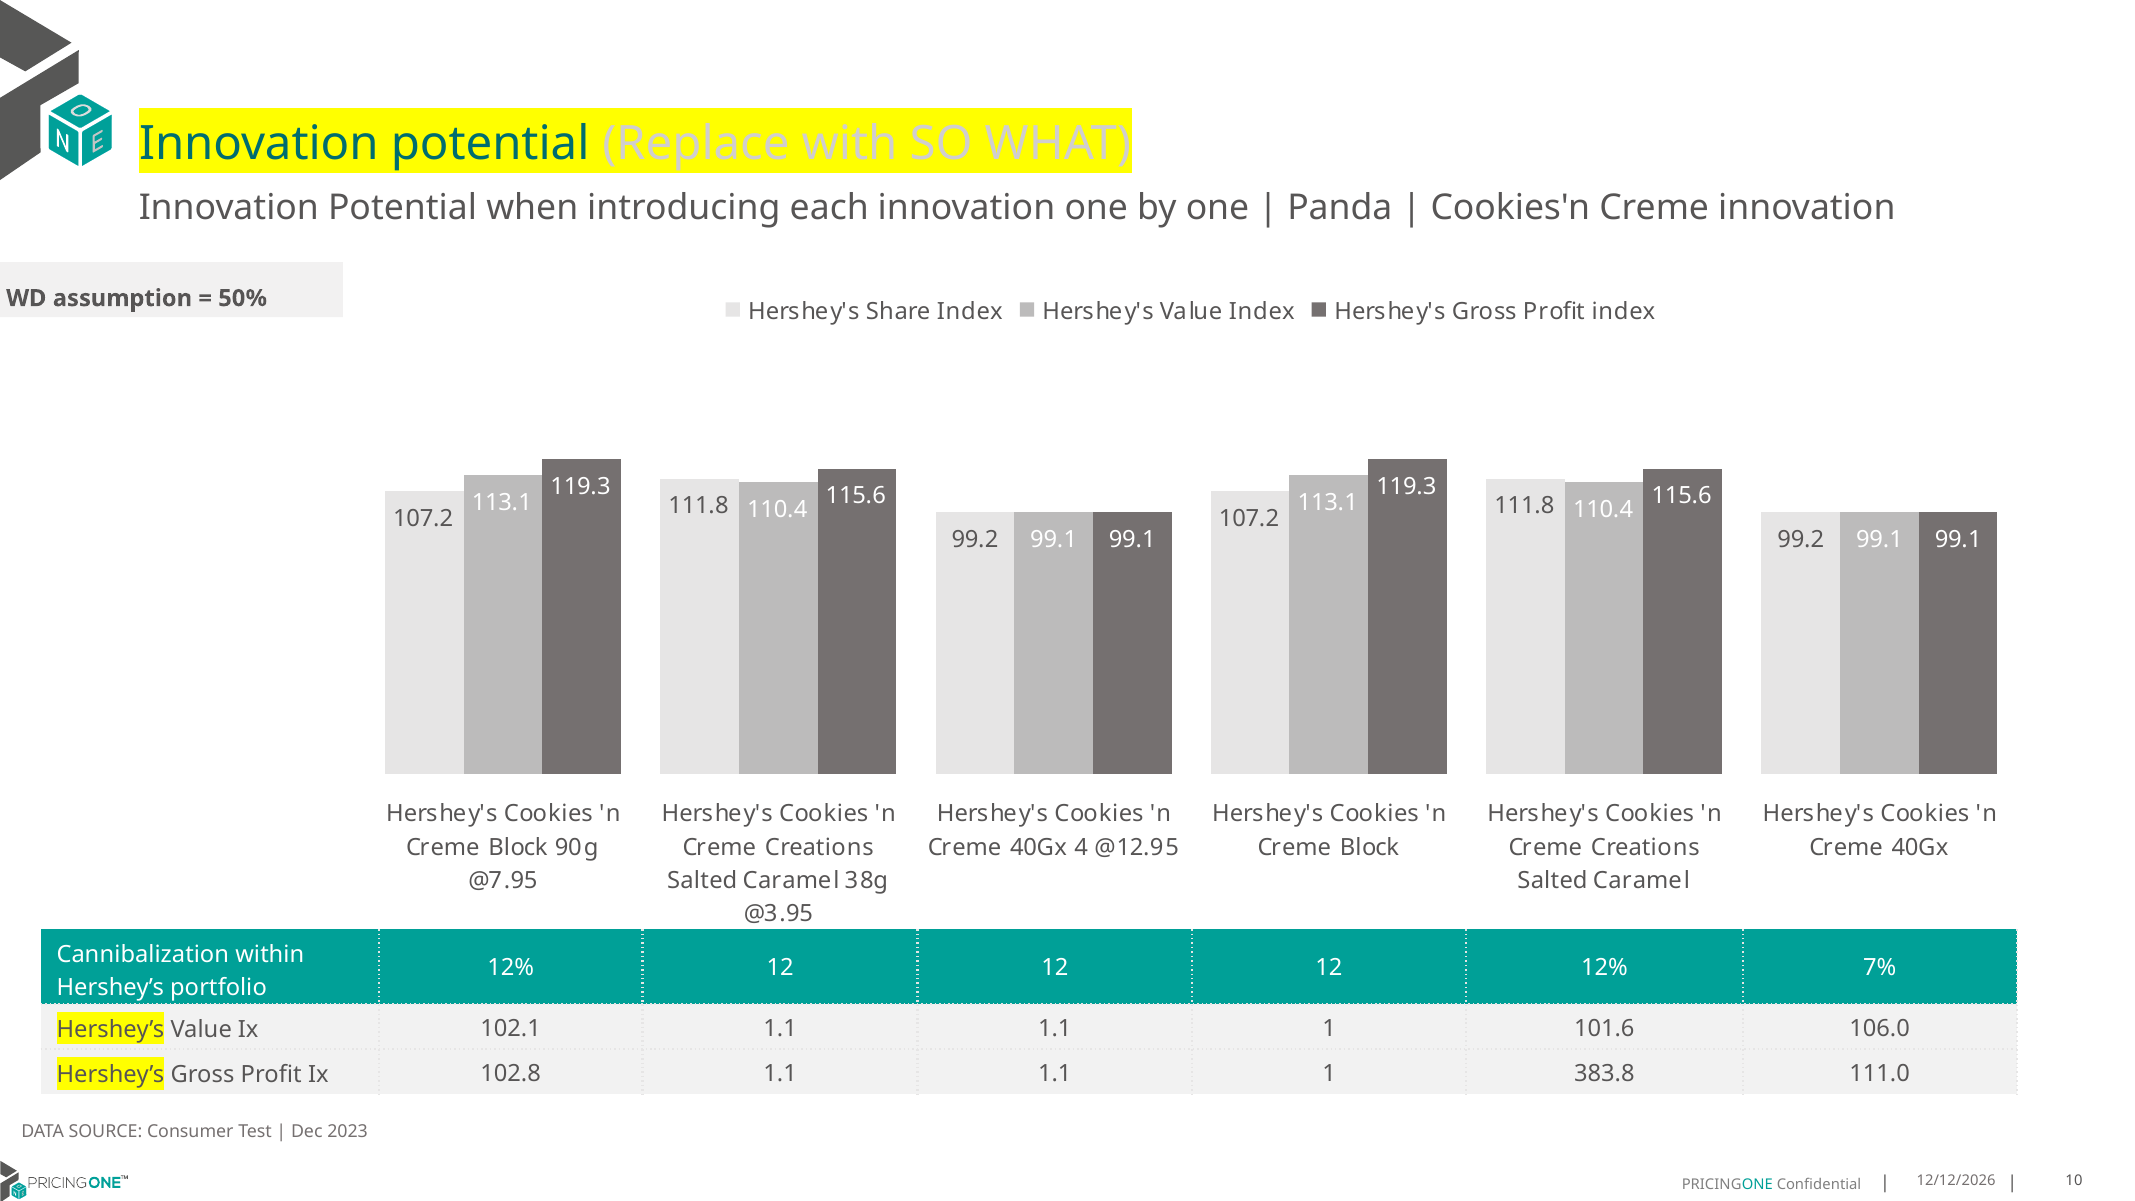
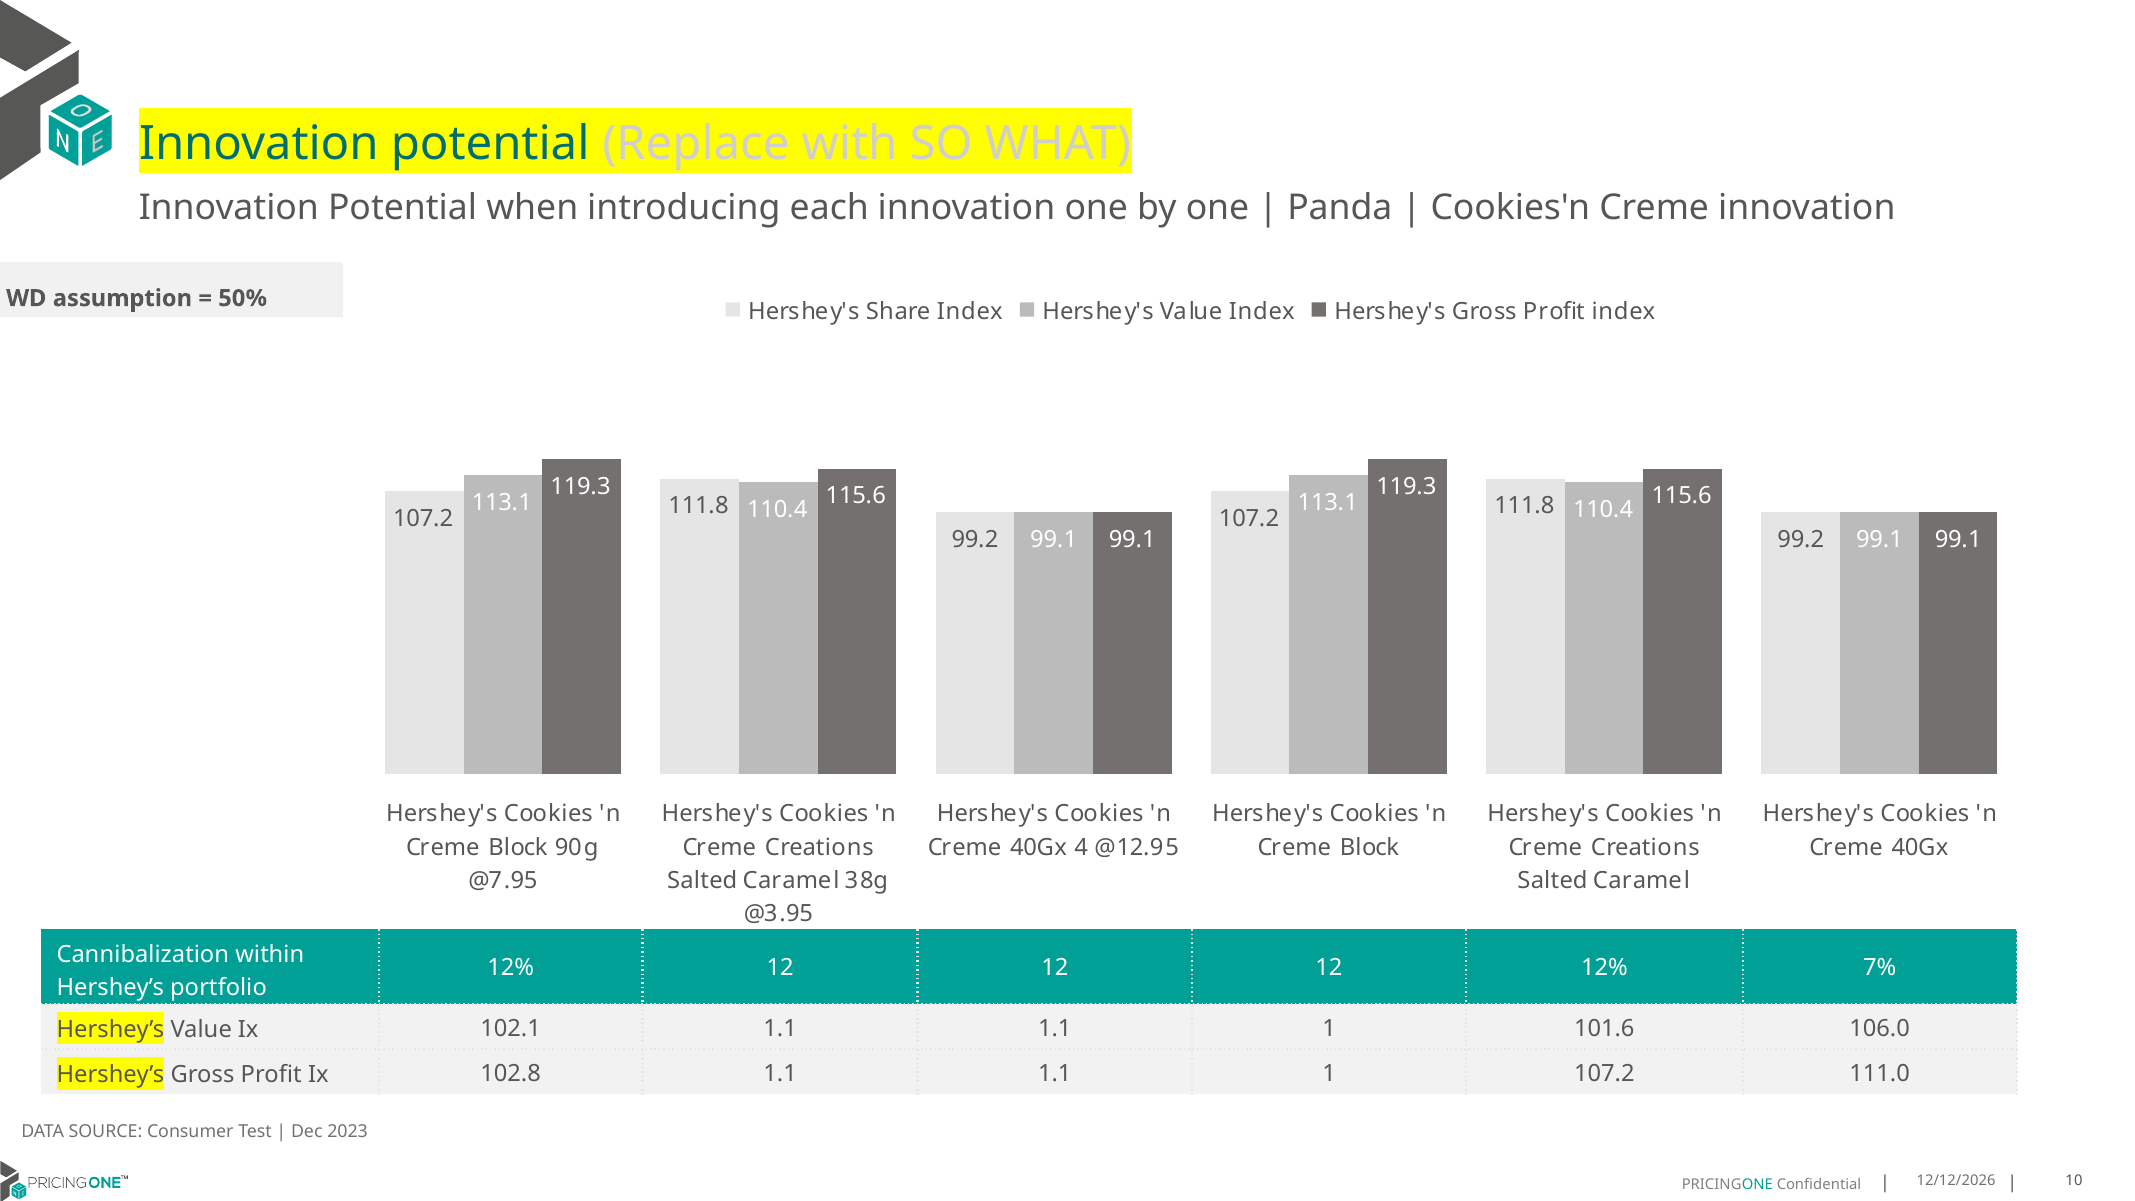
1 383.8: 383.8 -> 107.2 (1604, 1074)
